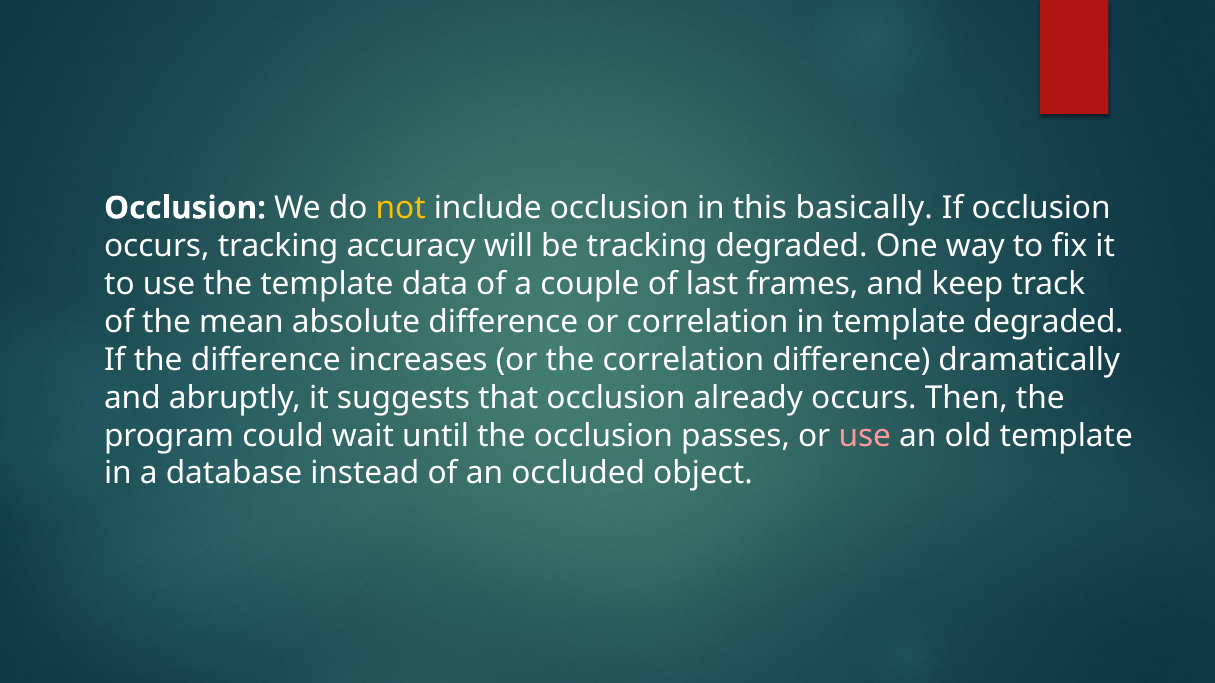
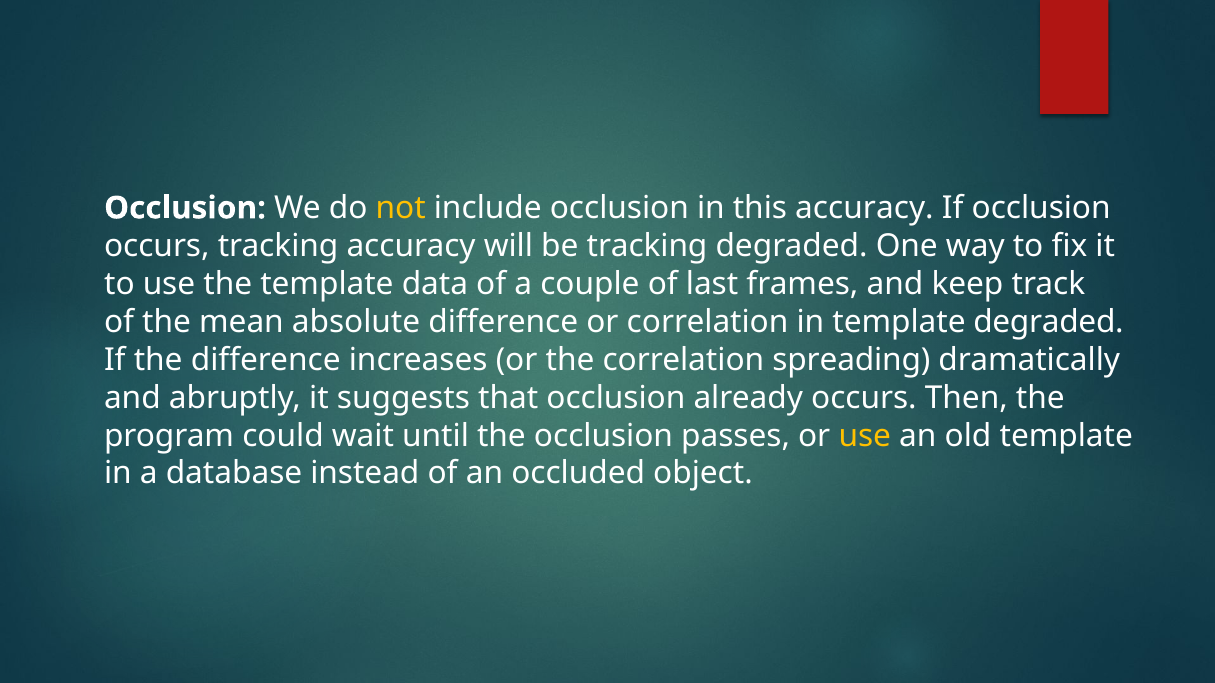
this basically: basically -> accuracy (864, 208)
correlation difference: difference -> spreading (851, 360)
use colour: pink -> yellow (865, 436)
